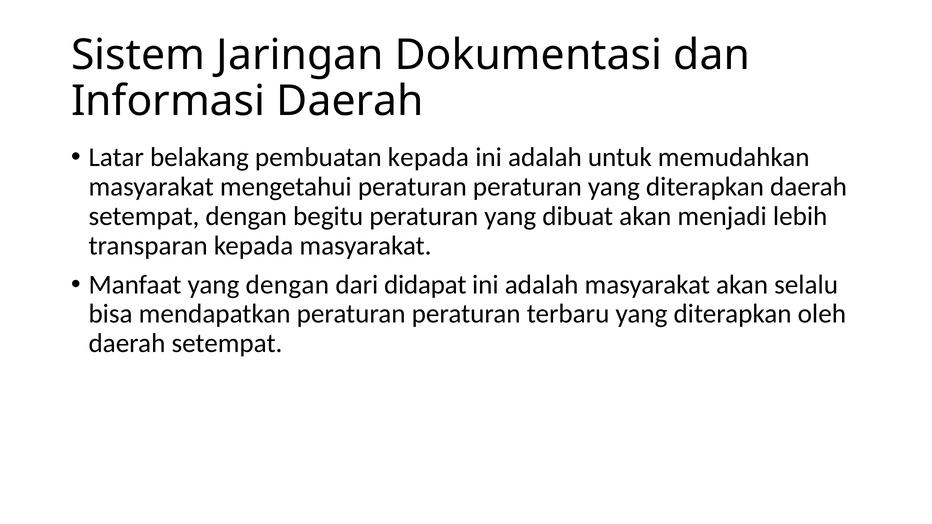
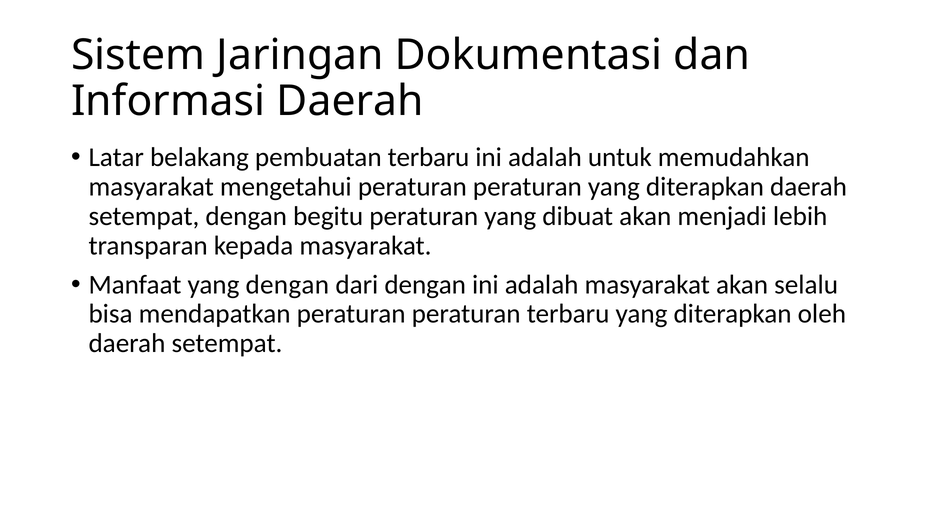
pembuatan kepada: kepada -> terbaru (429, 158)
dari didapat: didapat -> dengan (425, 285)
